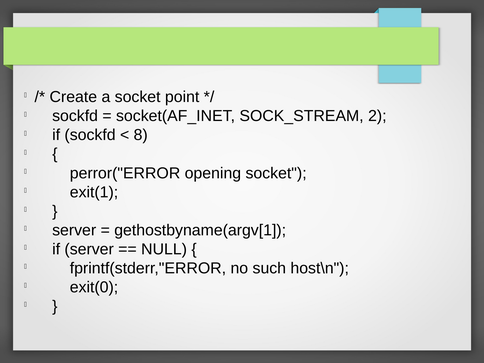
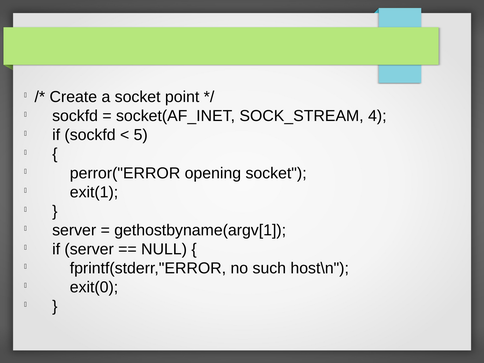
2: 2 -> 4 (377, 116)
8: 8 -> 5 (141, 135)
